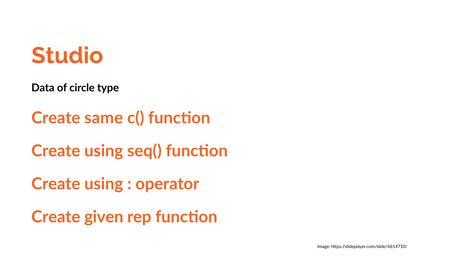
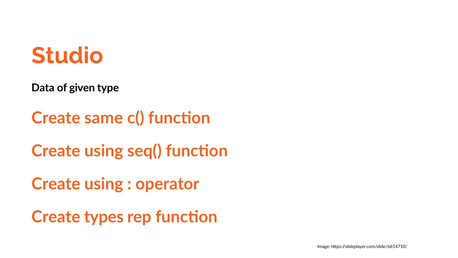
circle: circle -> given (82, 88)
given: given -> types (104, 217)
